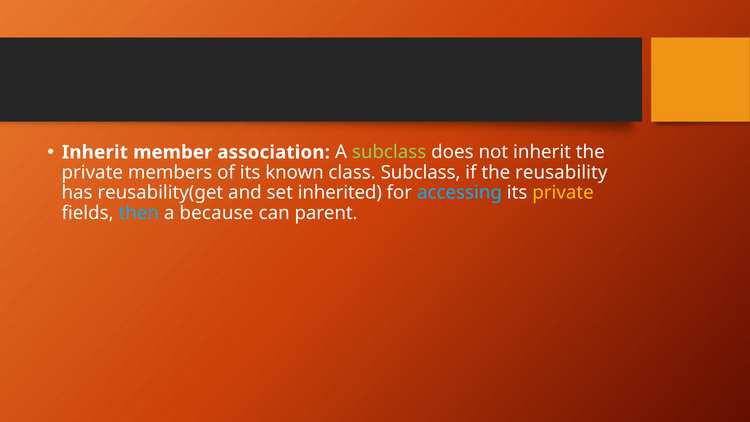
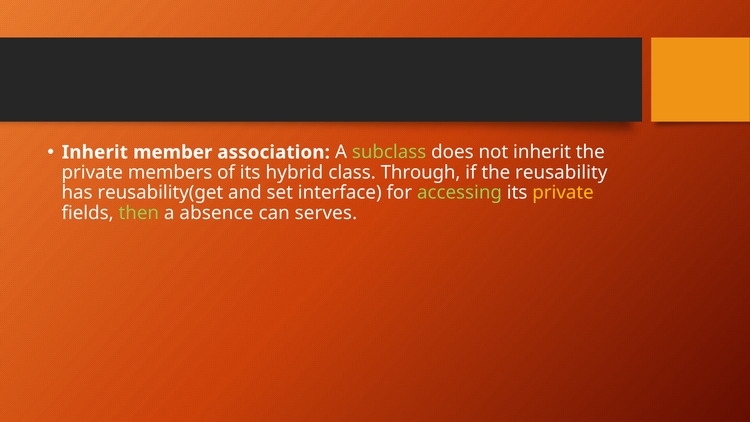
known: known -> hybrid (294, 173)
class Subclass: Subclass -> Through (421, 173)
inherited: inherited -> interface (340, 193)
accessing colour: light blue -> light green (460, 193)
then colour: light blue -> light green (139, 213)
because: because -> absence (216, 213)
parent: parent -> serves (326, 213)
